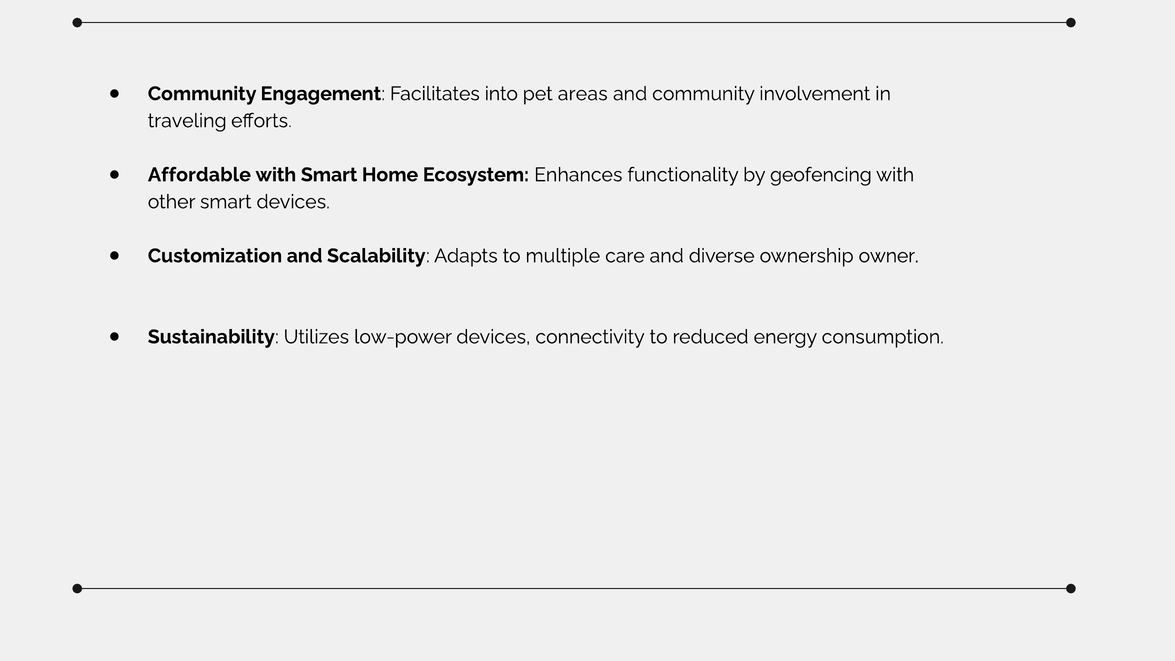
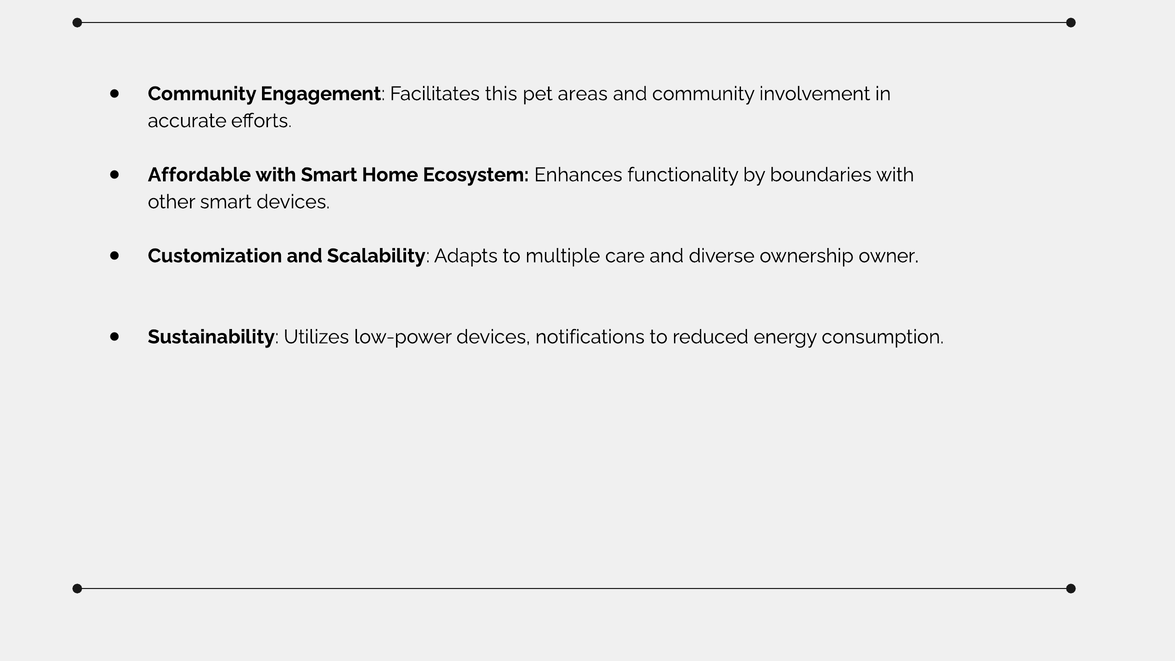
into: into -> this (501, 94)
traveling: traveling -> accurate (187, 121)
geofencing: geofencing -> boundaries (821, 175)
connectivity: connectivity -> notifications (590, 337)
